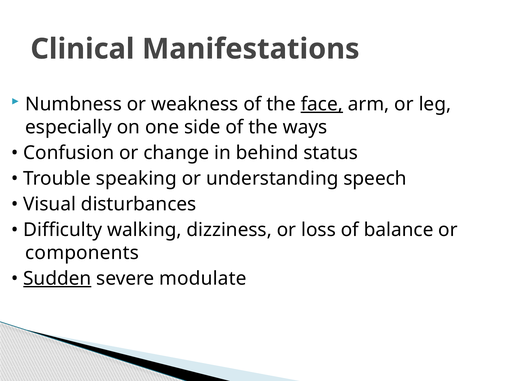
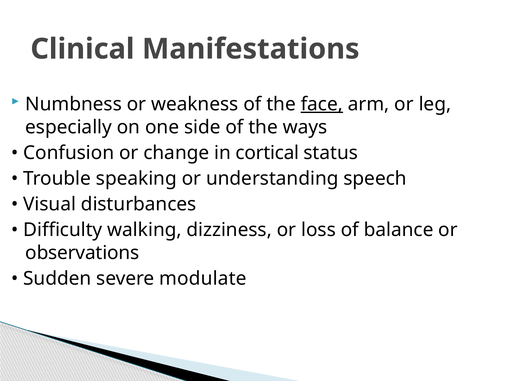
behind: behind -> cortical (267, 153)
components: components -> observations (82, 253)
Sudden underline: present -> none (57, 278)
